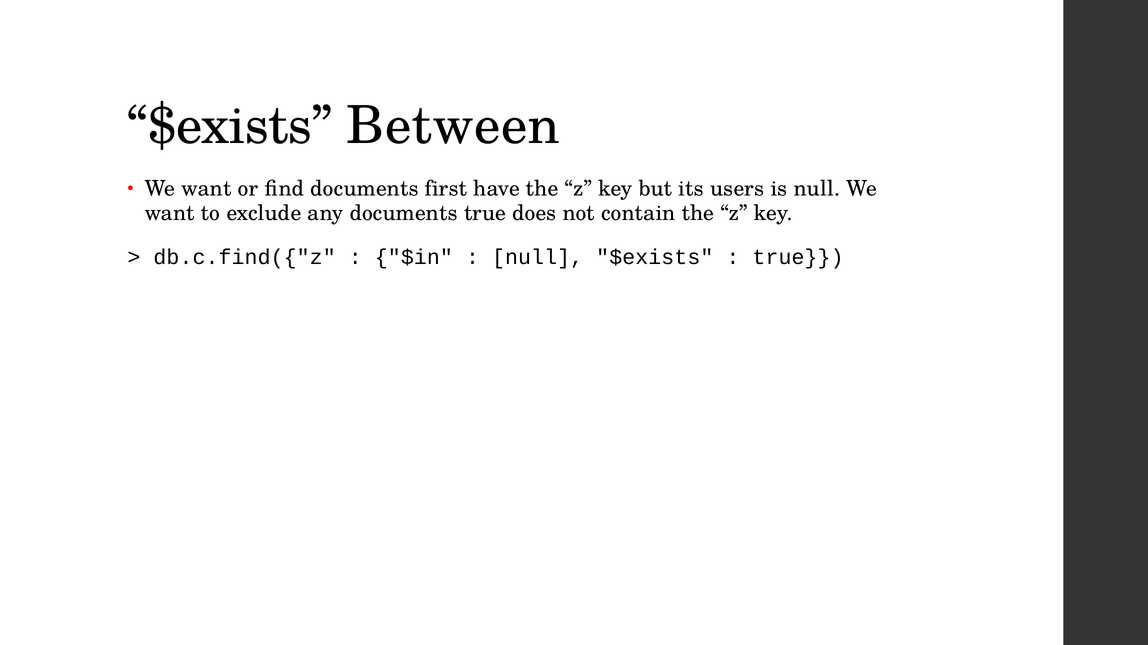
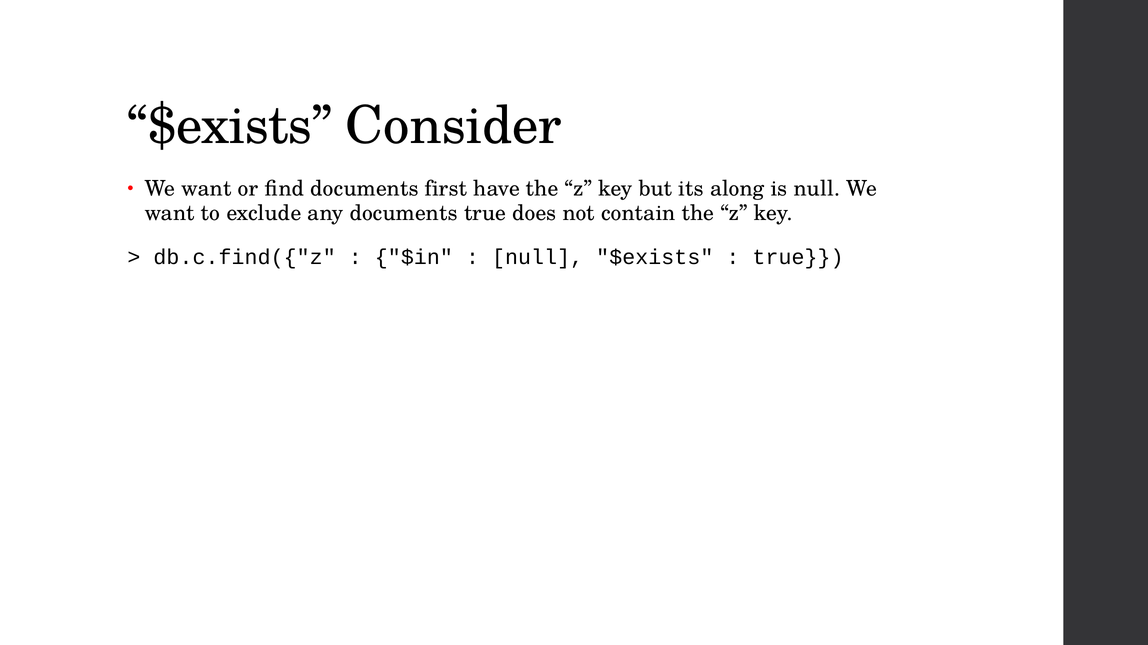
Between: Between -> Consider (454, 126)
users: users -> along (737, 189)
